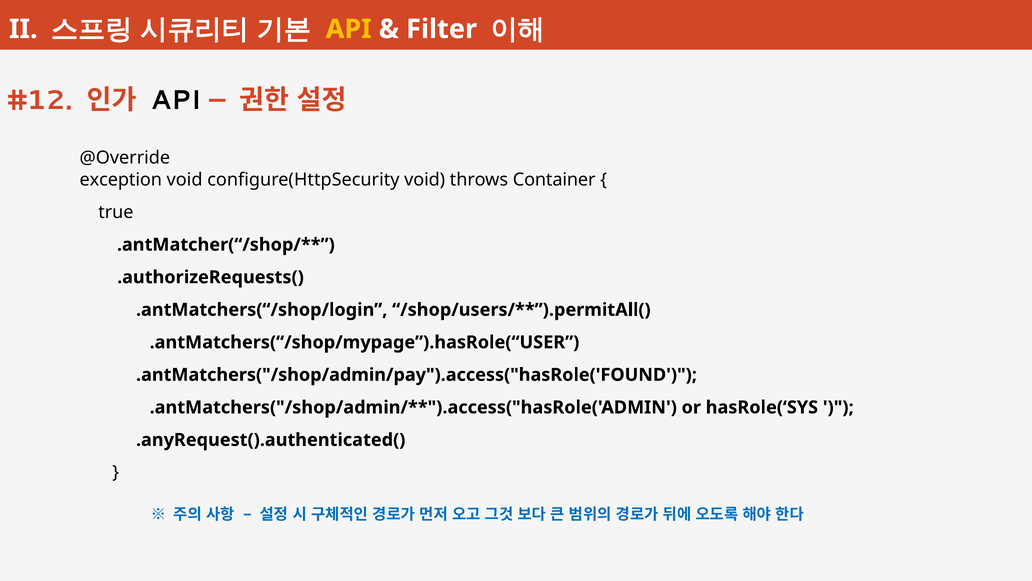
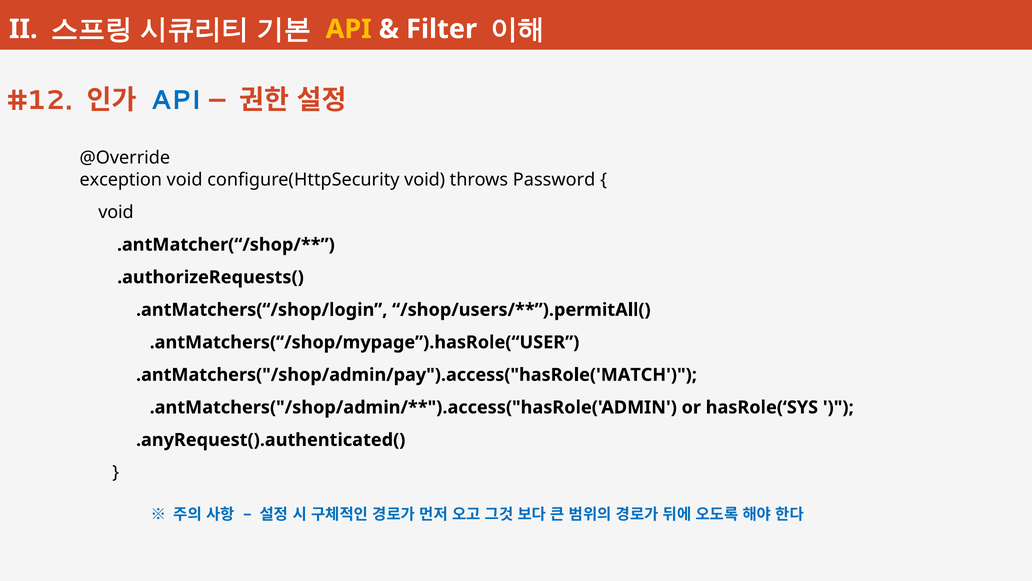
API colour: black -> blue (176, 100)
Container: Container -> Password (554, 180)
true: true -> void (116, 212)
.antMatchers("/shop/admin/pay").access("hasRole('FOUND: .antMatchers("/shop/admin/pay").access("hasRole('FOUND -> .antMatchers("/shop/admin/pay").access("hasRole('MATCH (416, 375)
